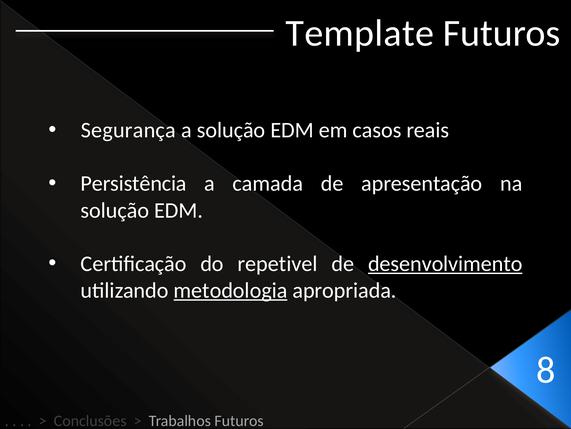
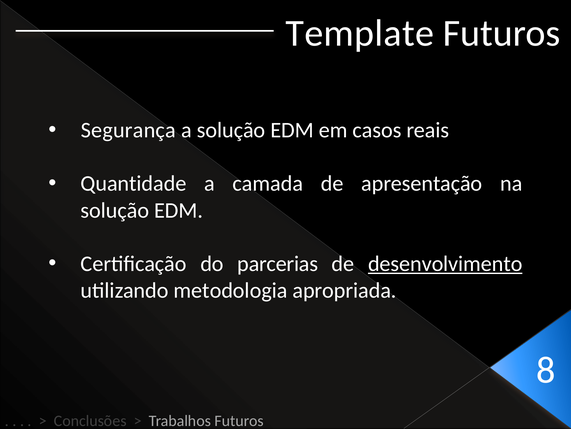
Persistência: Persistência -> Quantidade (134, 183)
repetivel: repetivel -> parcerias (278, 263)
metodologia underline: present -> none (231, 290)
